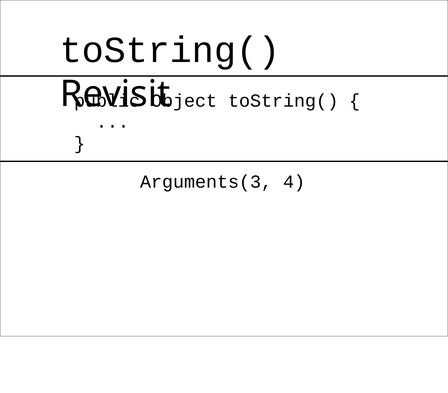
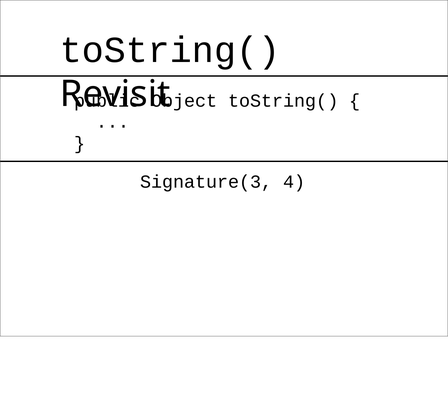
Arguments(3: Arguments(3 -> Signature(3 (206, 182)
